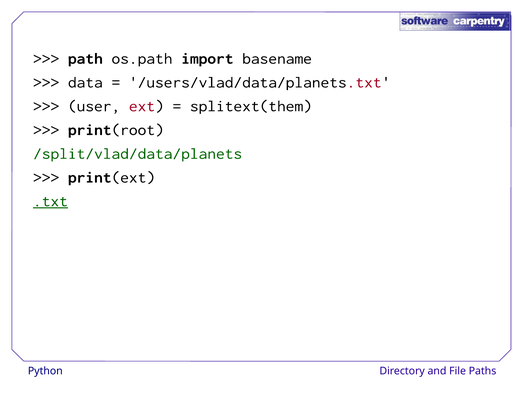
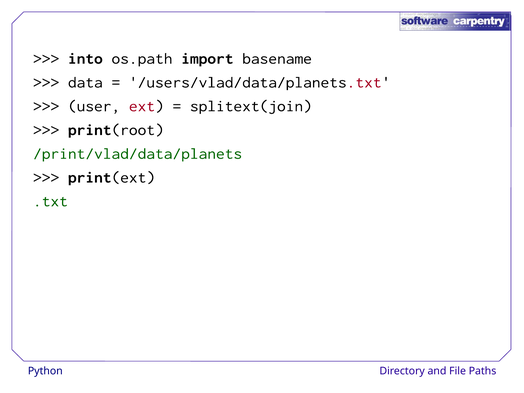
path: path -> into (85, 58)
splitext(them: splitext(them -> splitext(join (251, 106)
/split/vlad/data/planets: /split/vlad/data/planets -> /print/vlad/data/planets (138, 154)
.txt underline: present -> none (50, 201)
